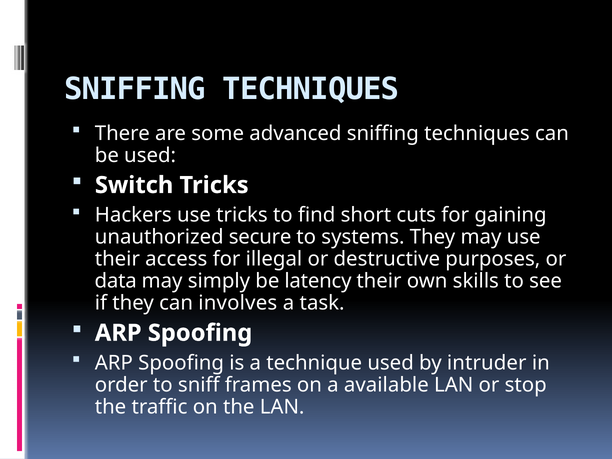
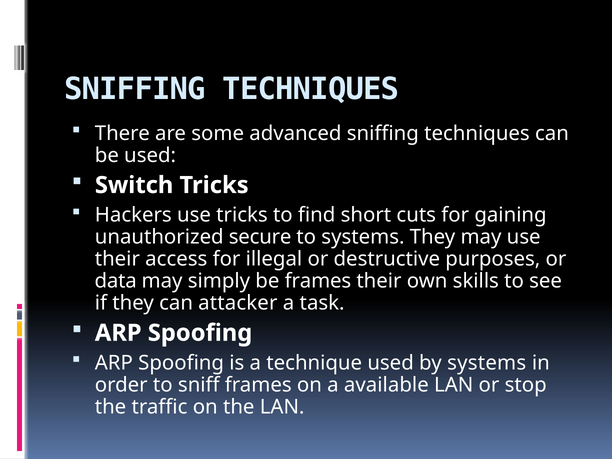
be latency: latency -> frames (318, 281)
involves: involves -> attacker (238, 303)
by intruder: intruder -> systems (487, 363)
